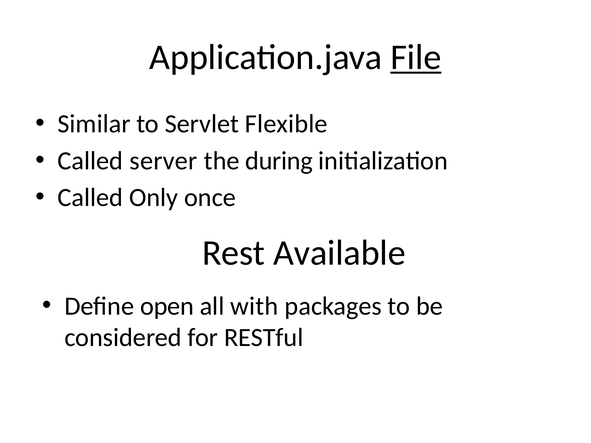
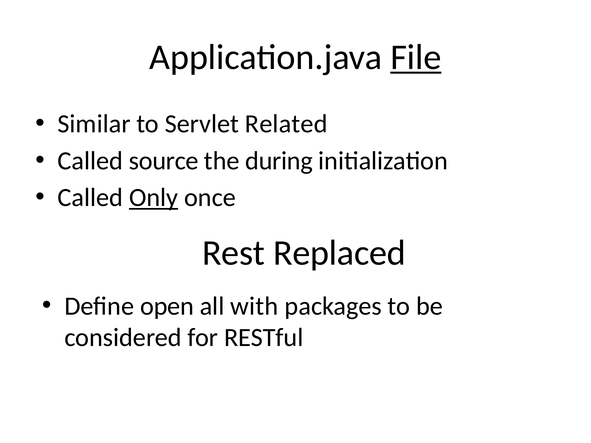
Flexible: Flexible -> Related (286, 124)
server: server -> source (164, 161)
Only underline: none -> present (154, 198)
Available: Available -> Replaced (339, 253)
